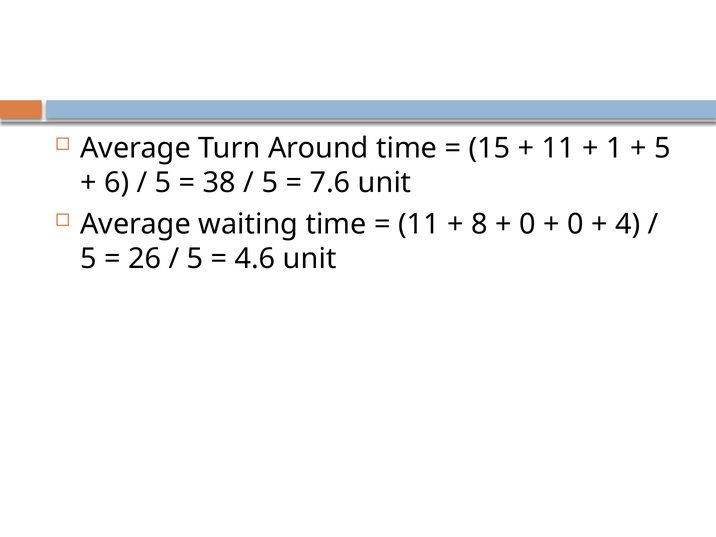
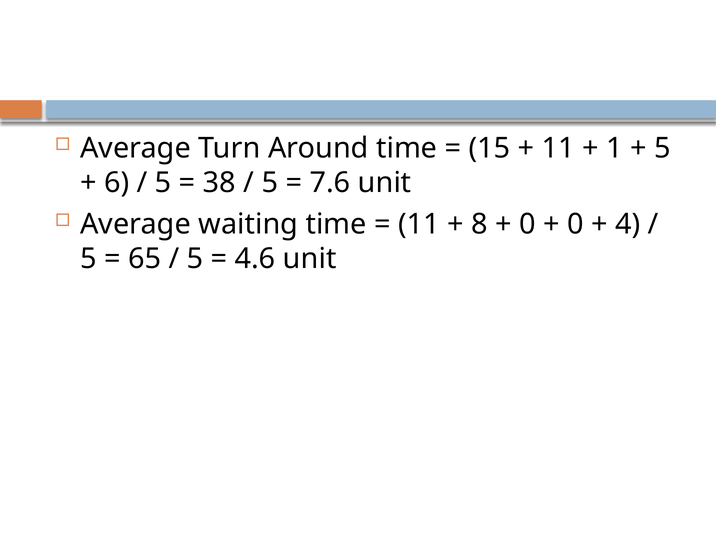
26: 26 -> 65 (145, 259)
